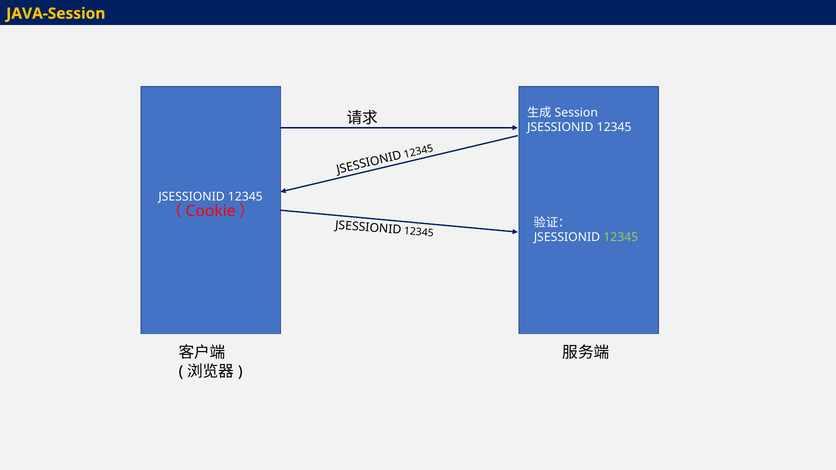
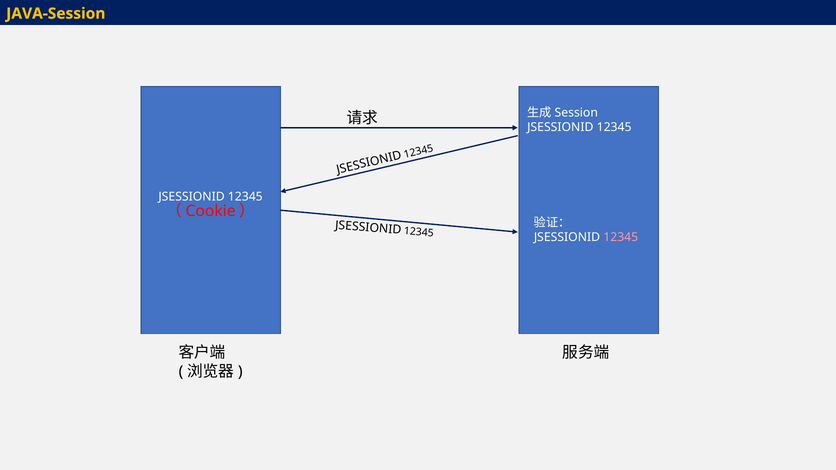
12345 colour: light green -> pink (621, 237)
